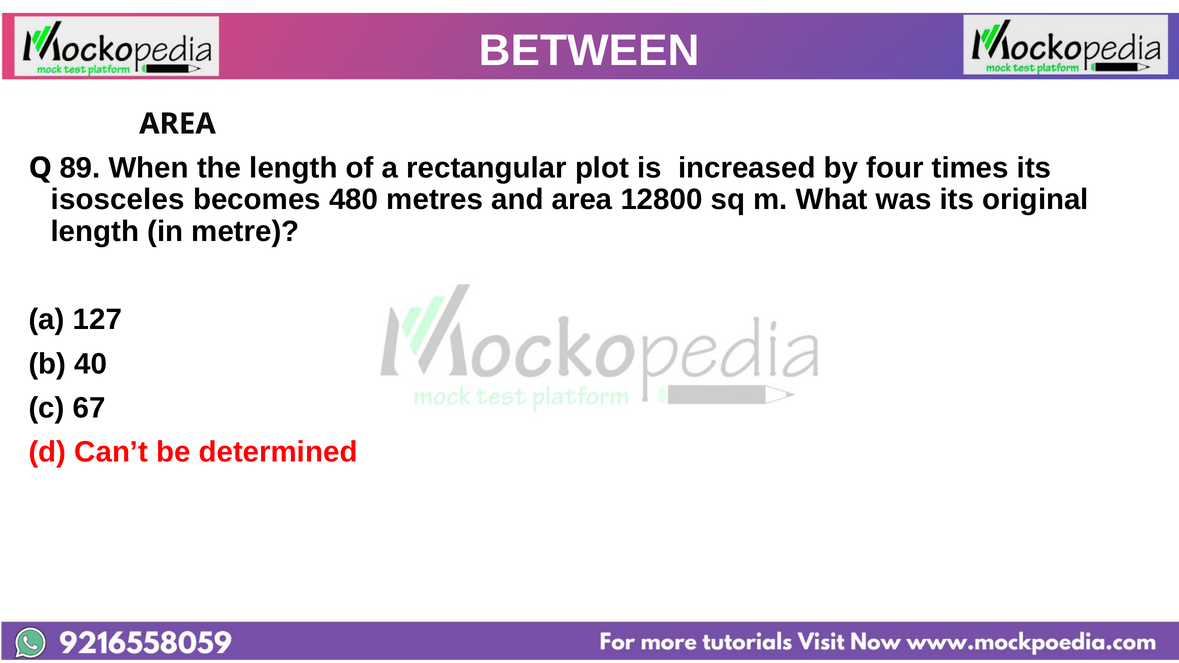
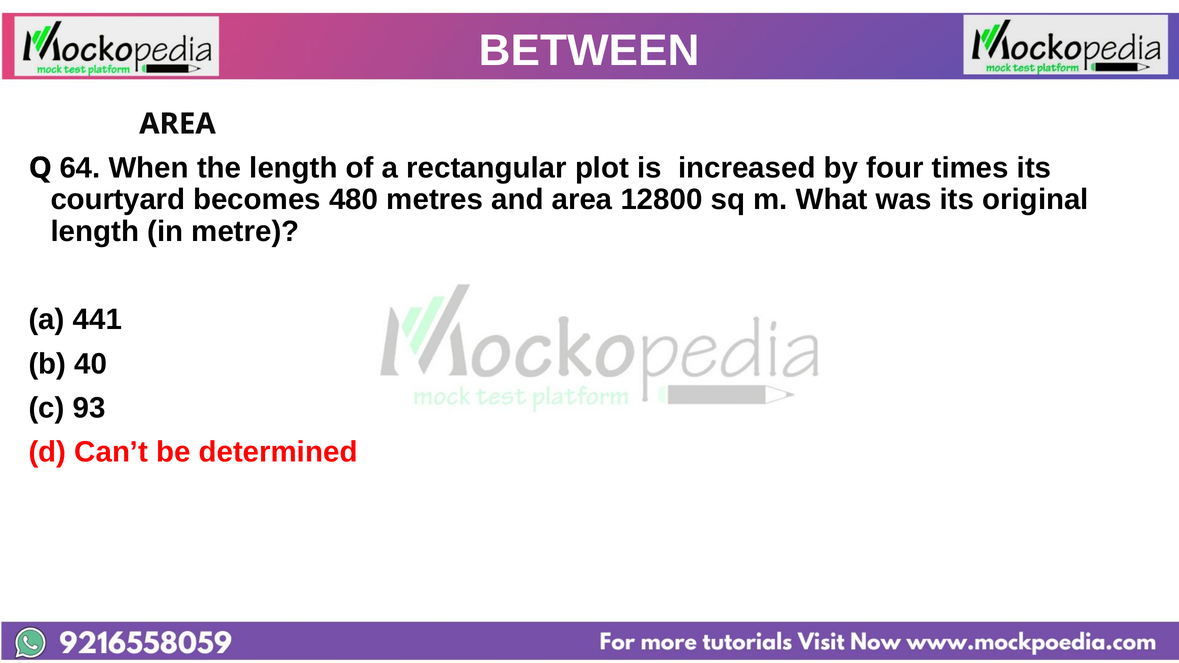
89: 89 -> 64 (80, 168)
isosceles: isosceles -> courtyard (118, 200)
127: 127 -> 441 (97, 320)
67: 67 -> 93 (89, 408)
